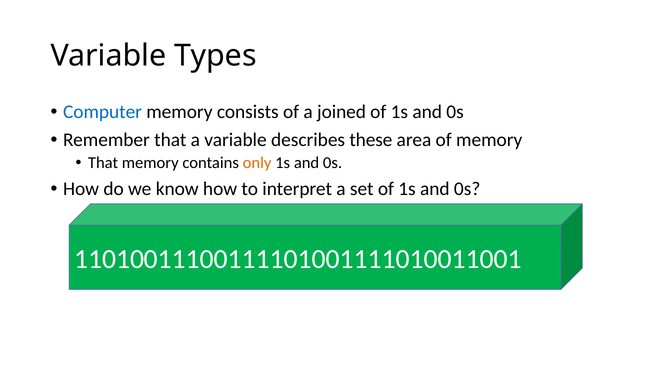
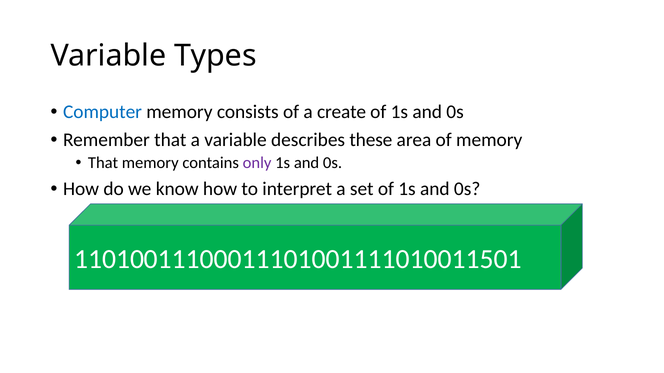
joined: joined -> create (342, 112)
only colour: orange -> purple (257, 163)
11010011100111101001111010011001: 11010011100111101001111010011001 -> 11010011100011101001111010011501 (298, 260)
